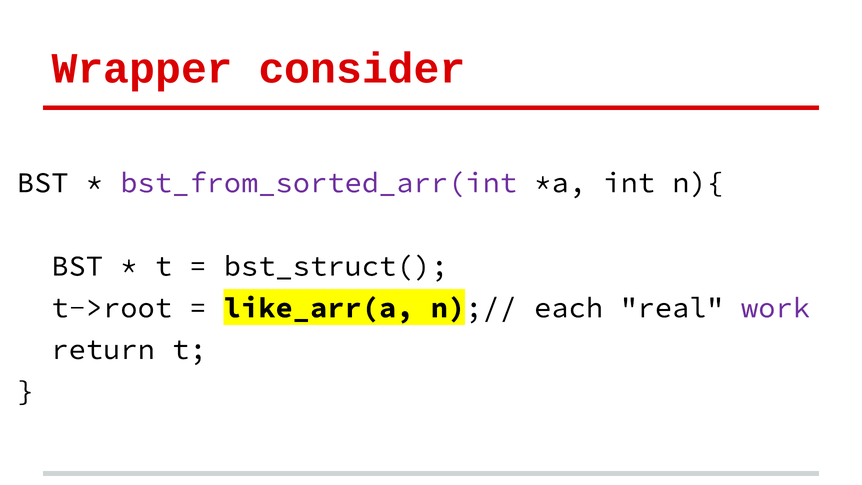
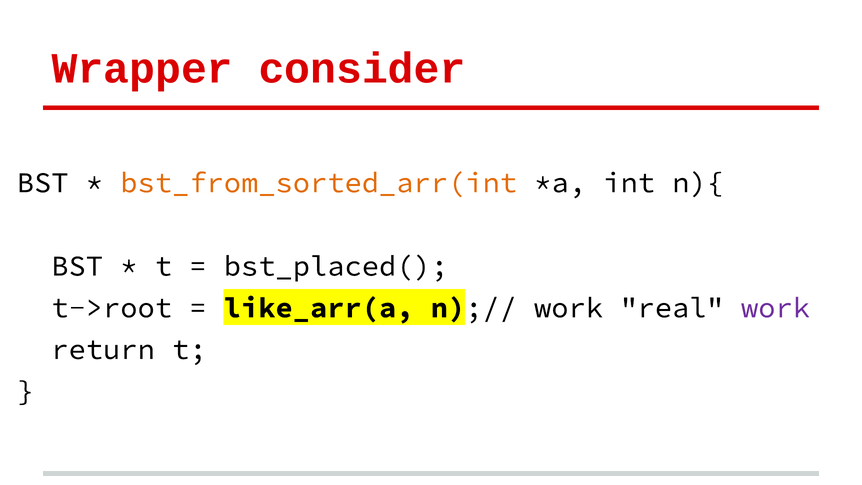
bst_from_sorted_arr(int colour: purple -> orange (319, 183)
bst_struct(: bst_struct( -> bst_placed( (336, 266)
n);// each: each -> work (569, 308)
